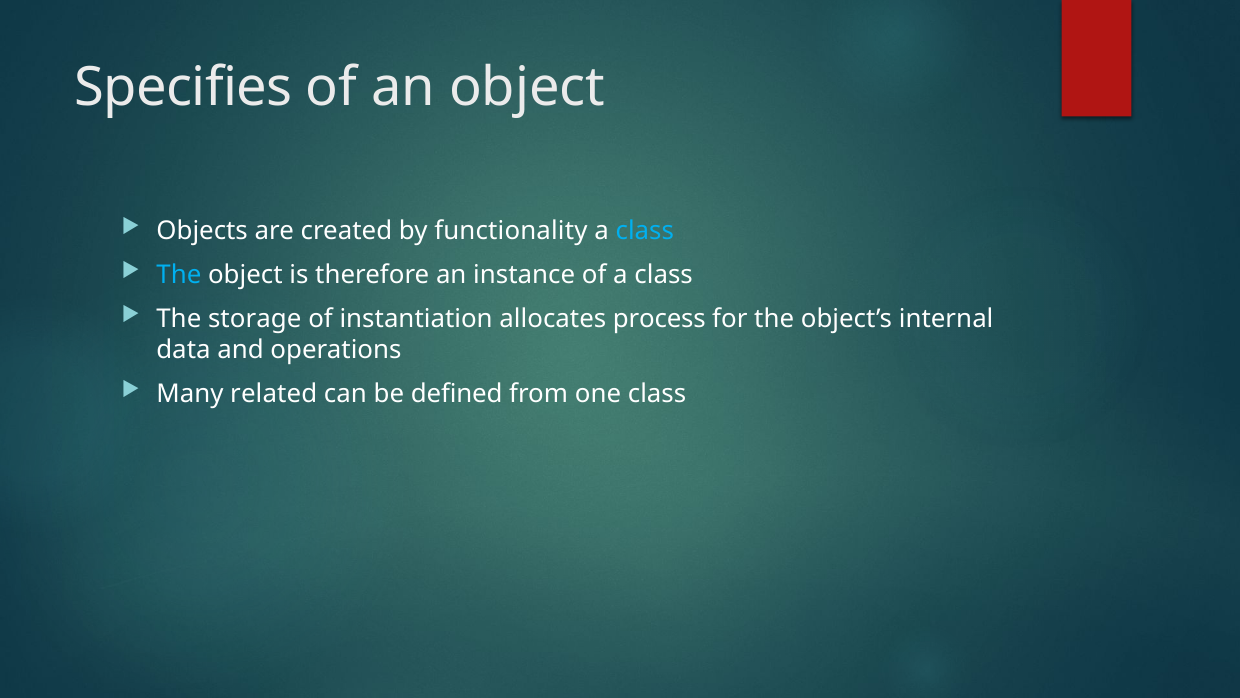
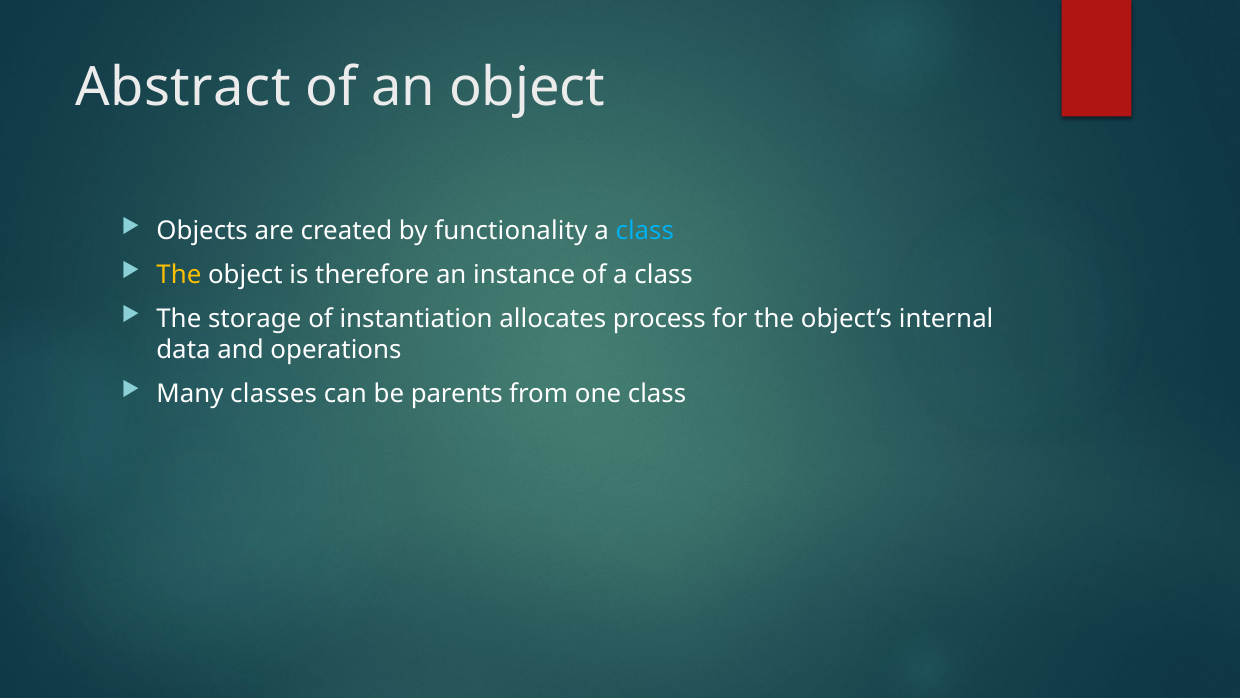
Specifies: Specifies -> Abstract (183, 87)
The colour: light blue -> yellow (179, 275)
related: related -> classes (274, 394)
defined: defined -> parents (457, 394)
